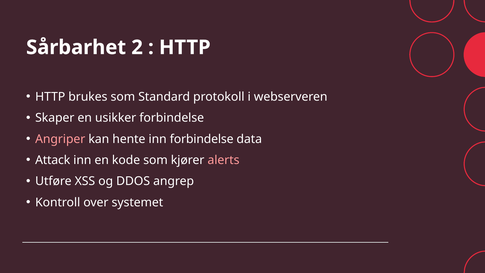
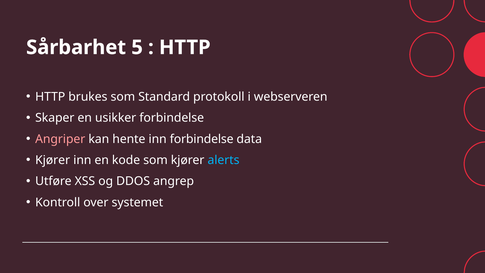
2: 2 -> 5 (137, 47)
Attack: Attack -> Kjører (53, 160)
alerts colour: pink -> light blue (224, 160)
